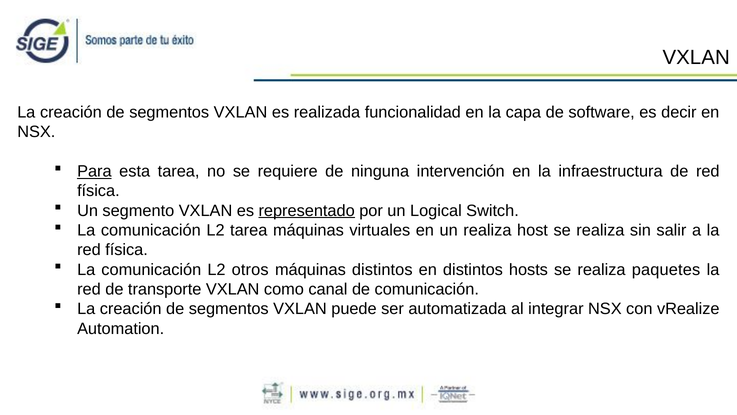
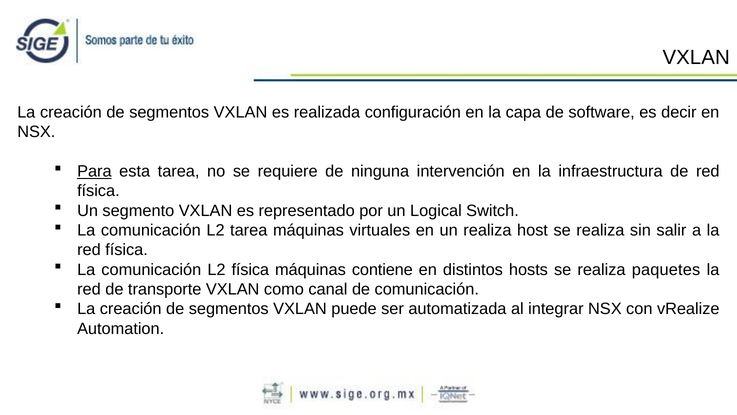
funcionalidad: funcionalidad -> configuración (413, 112)
representado underline: present -> none (307, 210)
L2 otros: otros -> física (250, 269)
máquinas distintos: distintos -> contiene (382, 269)
